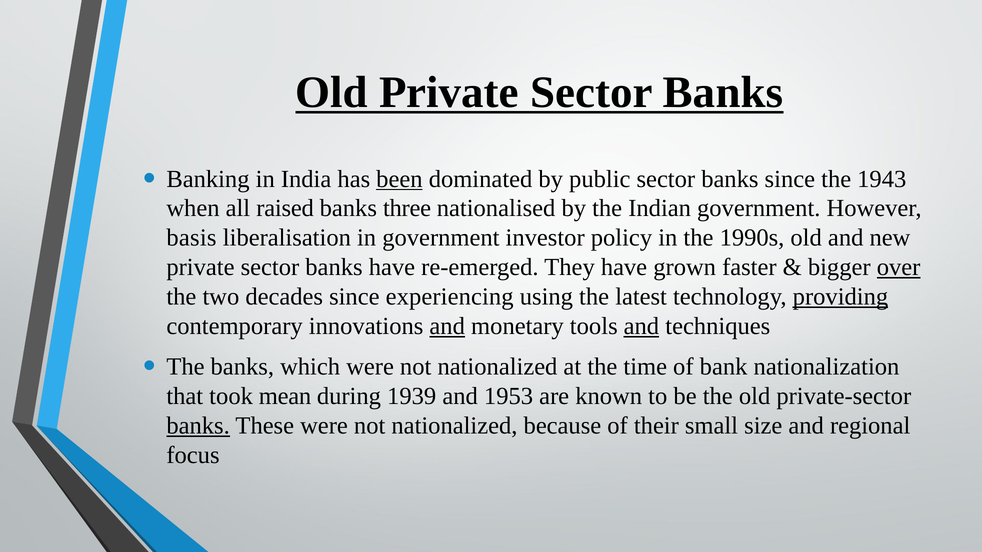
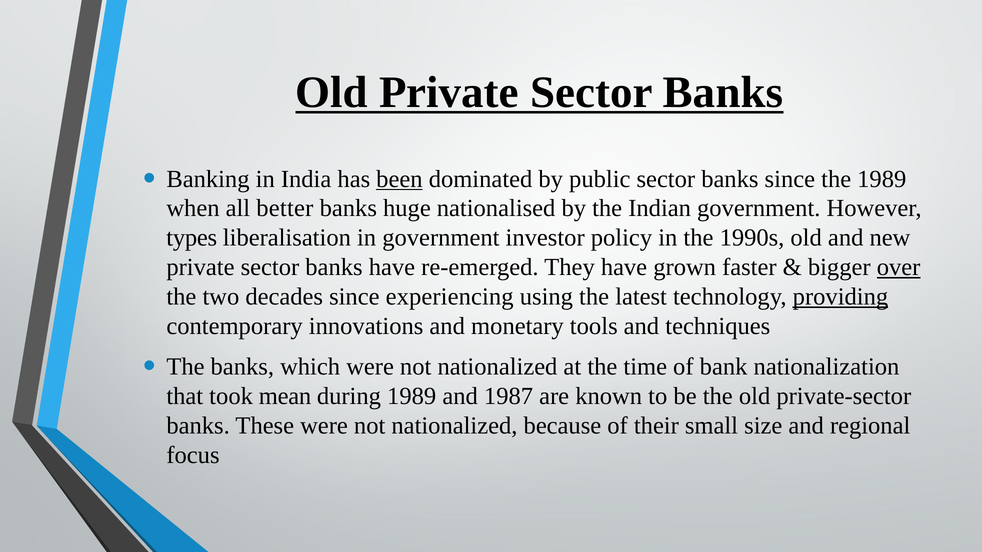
the 1943: 1943 -> 1989 (882, 179)
raised: raised -> better (285, 209)
three: three -> huge (407, 209)
basis: basis -> types (192, 238)
and underline: present -> none (447, 326)
and underline: present -> none (641, 326)
during 1939: 1939 -> 1989 (412, 396)
1953: 1953 -> 1987 (509, 396)
banks underline: present -> none (198, 426)
